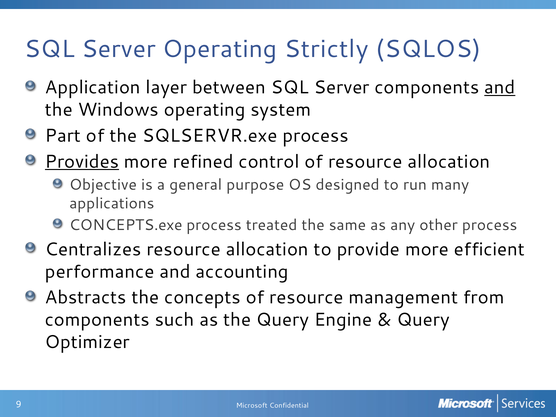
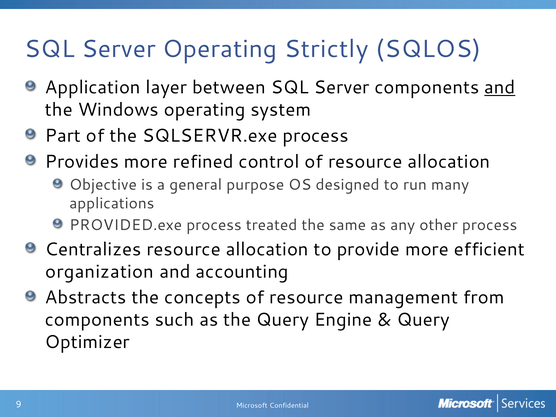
Provides underline: present -> none (82, 162)
CONCEPTS.exe: CONCEPTS.exe -> PROVIDED.exe (126, 225)
performance: performance -> organization (100, 272)
